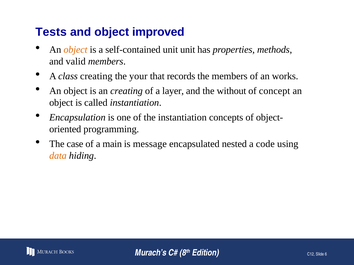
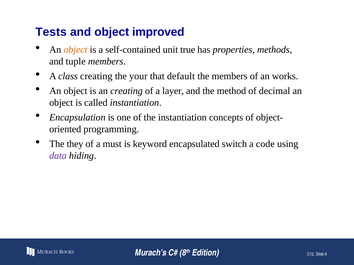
unit unit: unit -> true (188, 50)
valid: valid -> tuple (76, 61)
records: records -> default (181, 76)
without: without -> method (231, 91)
concept: concept -> decimal (275, 91)
case: case -> they (75, 144)
main: main -> must (112, 144)
message: message -> keyword (150, 144)
nested: nested -> switch (234, 144)
data colour: orange -> purple (58, 156)
